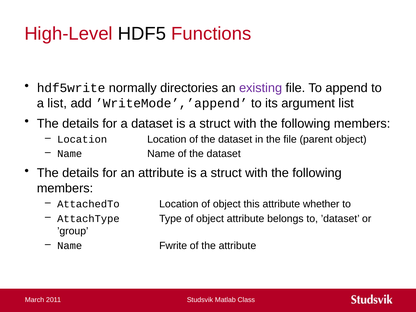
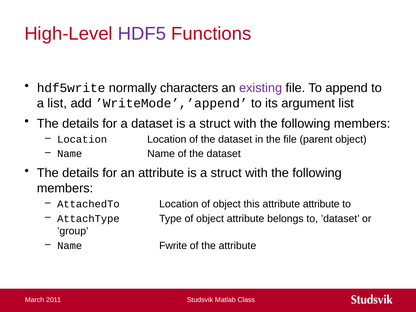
HDF5 colour: black -> purple (142, 34)
directories: directories -> characters (189, 88)
attribute whether: whether -> attribute (321, 204)
